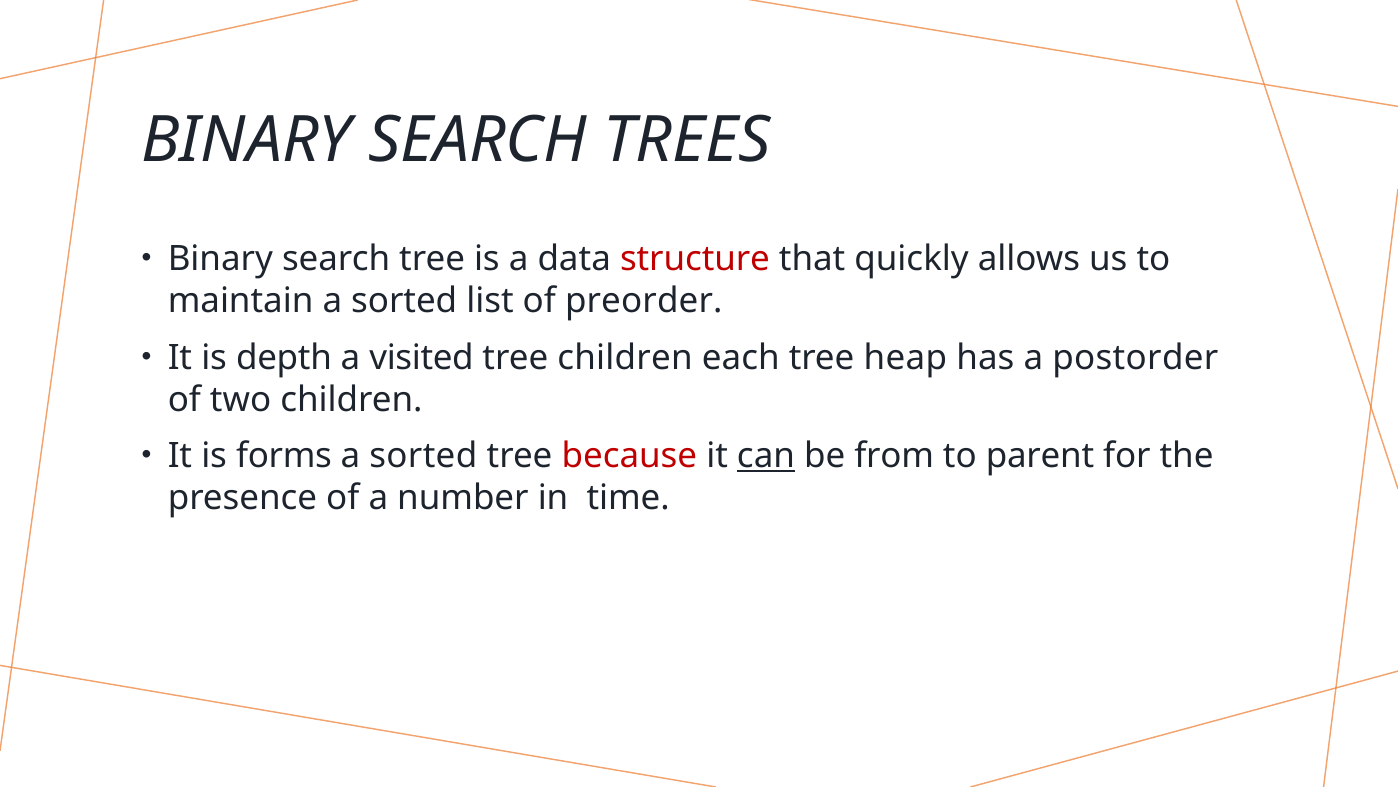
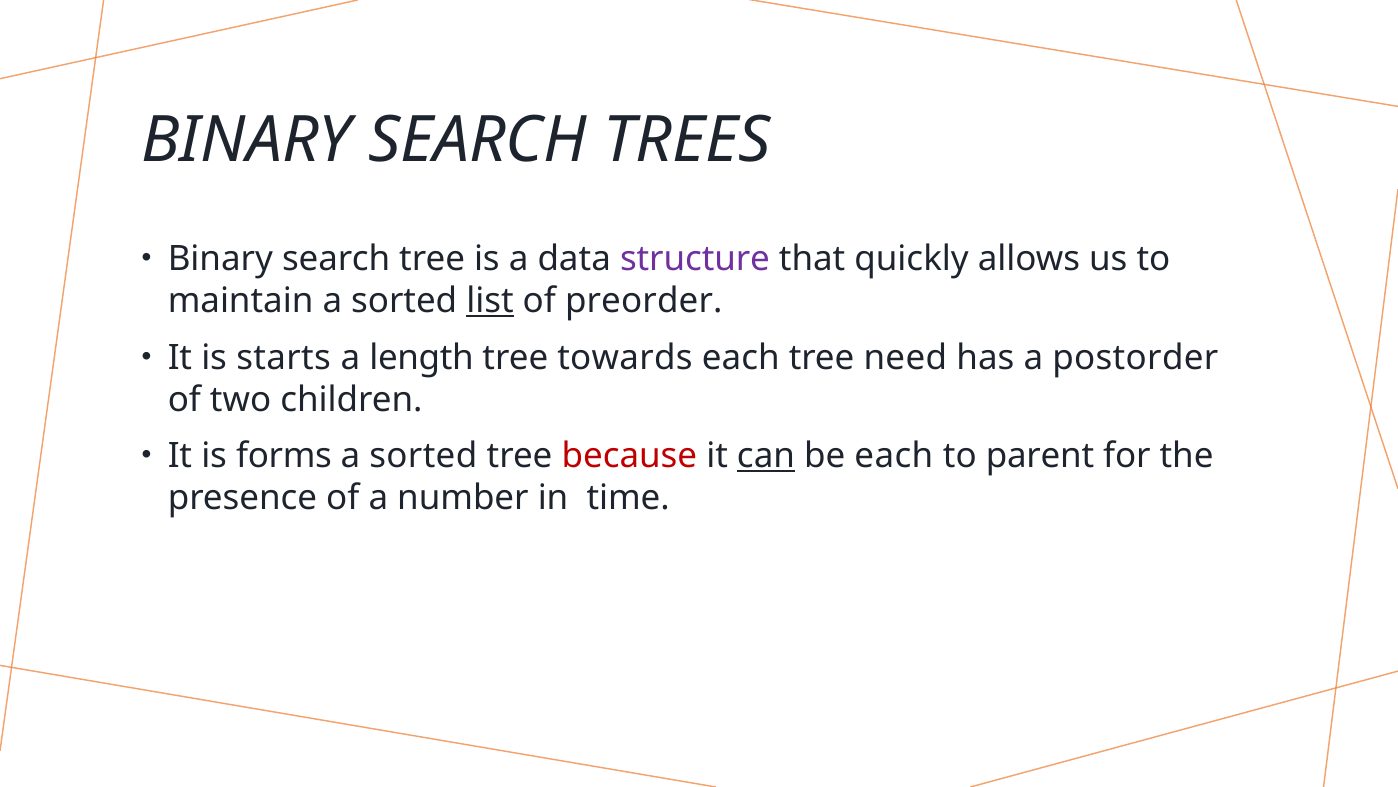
structure colour: red -> purple (695, 259)
list underline: none -> present (490, 301)
depth: depth -> starts (284, 358)
visited: visited -> length (422, 358)
tree children: children -> towards (625, 358)
heap: heap -> need (905, 358)
be from: from -> each (894, 456)
